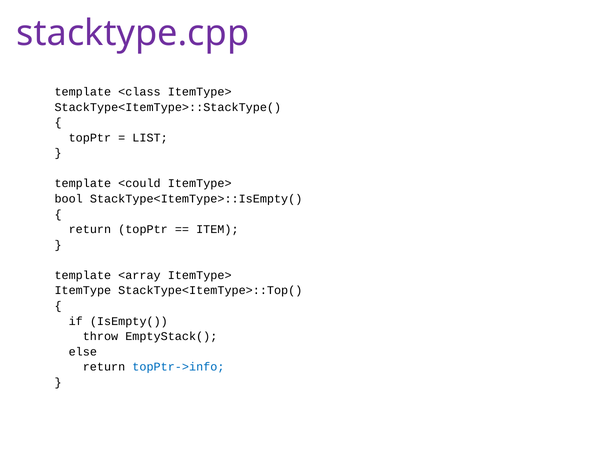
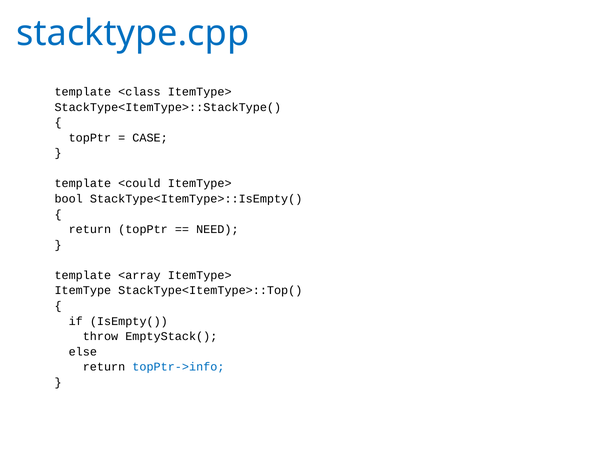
stacktype.cpp colour: purple -> blue (133, 33)
LIST: LIST -> CASE (150, 138)
ITEM: ITEM -> NEED (217, 229)
